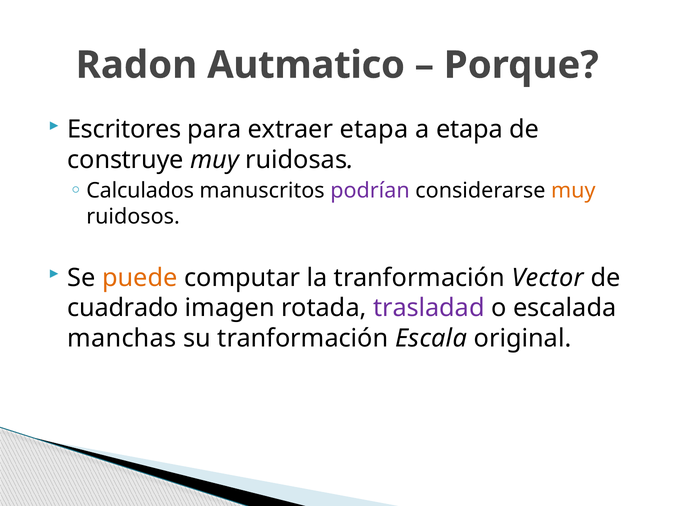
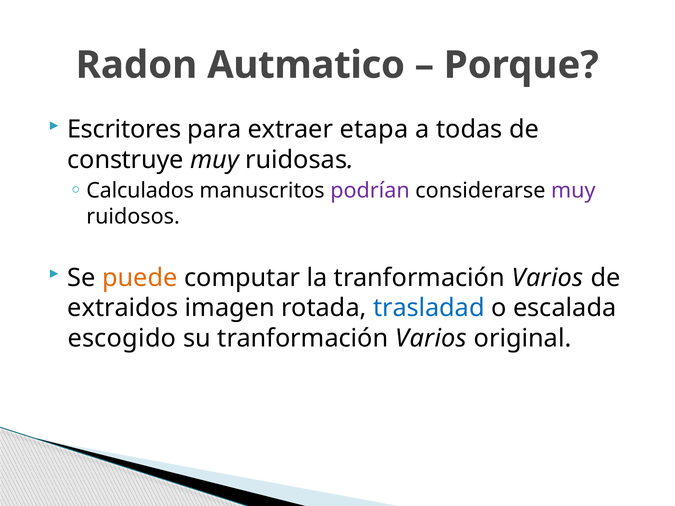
a etapa: etapa -> todas (469, 130)
muy colour: orange -> purple (573, 191)
la tranformación Vector: Vector -> Varios (548, 278)
cuadrado: cuadrado -> extraidos (123, 308)
trasladad colour: purple -> blue (429, 308)
manchas: manchas -> escogido (122, 339)
su tranformación Escala: Escala -> Varios (431, 339)
